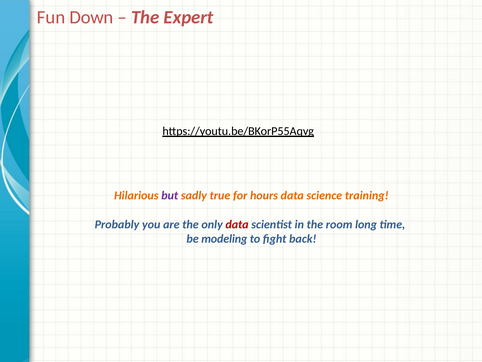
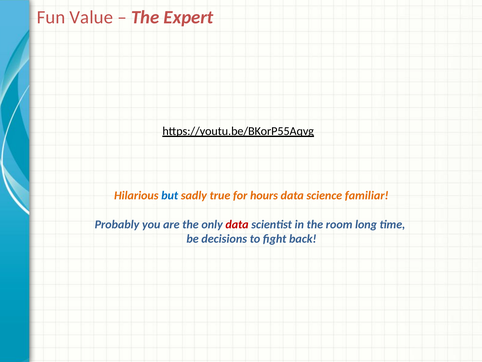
Down: Down -> Value (91, 17)
but colour: purple -> blue (170, 195)
training: training -> familiar (367, 195)
modeling: modeling -> decisions (224, 239)
